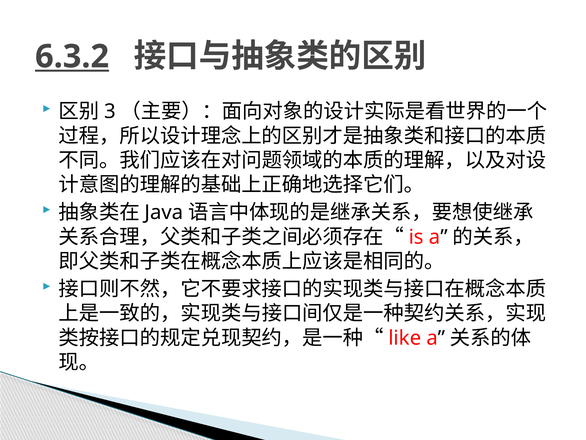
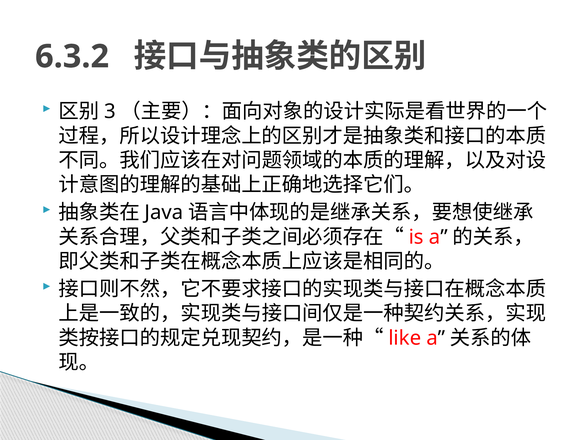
6.3.2 underline: present -> none (72, 56)
